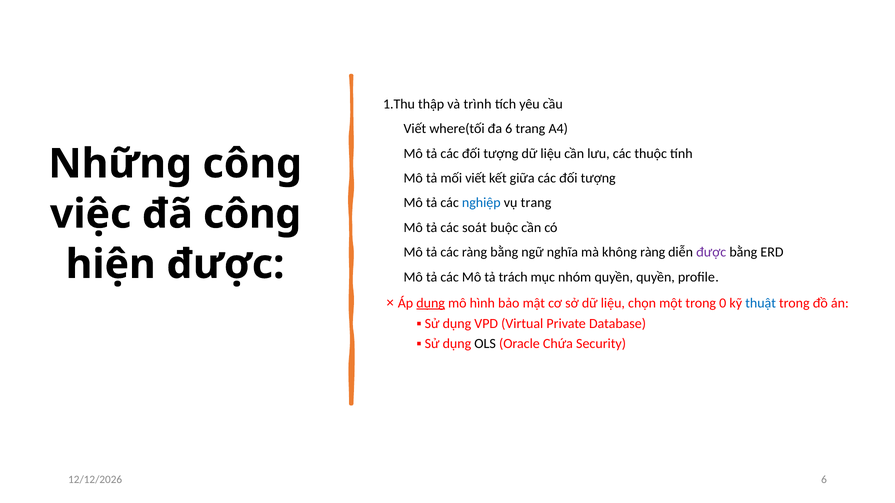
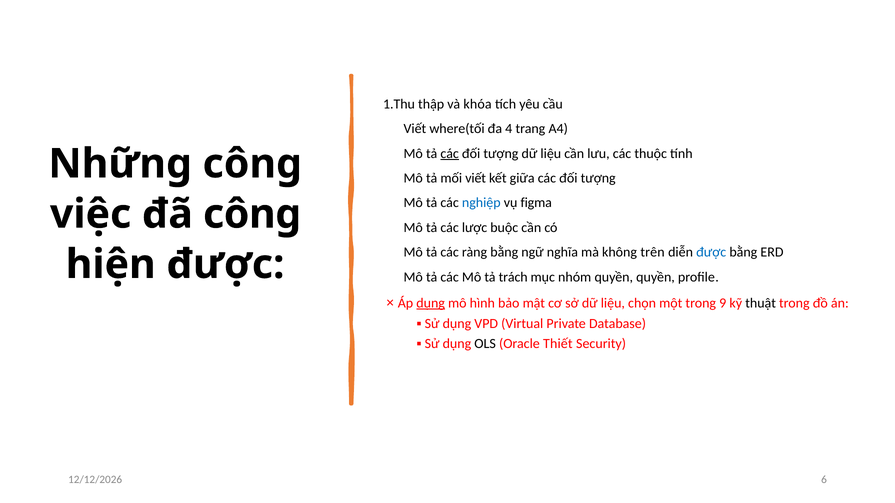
trình: trình -> khóa (478, 104)
đa 6: 6 -> 4 (509, 129)
các underline: none -> present (450, 154)
vụ trang: trang -> figma (536, 203)
soát: soát -> lược (475, 228)
không ràng: ràng -> trên (653, 253)
được colour: purple -> blue (711, 253)
0: 0 -> 9 (723, 303)
thuật colour: blue -> black (761, 303)
Chứa: Chứa -> Thiết (558, 344)
